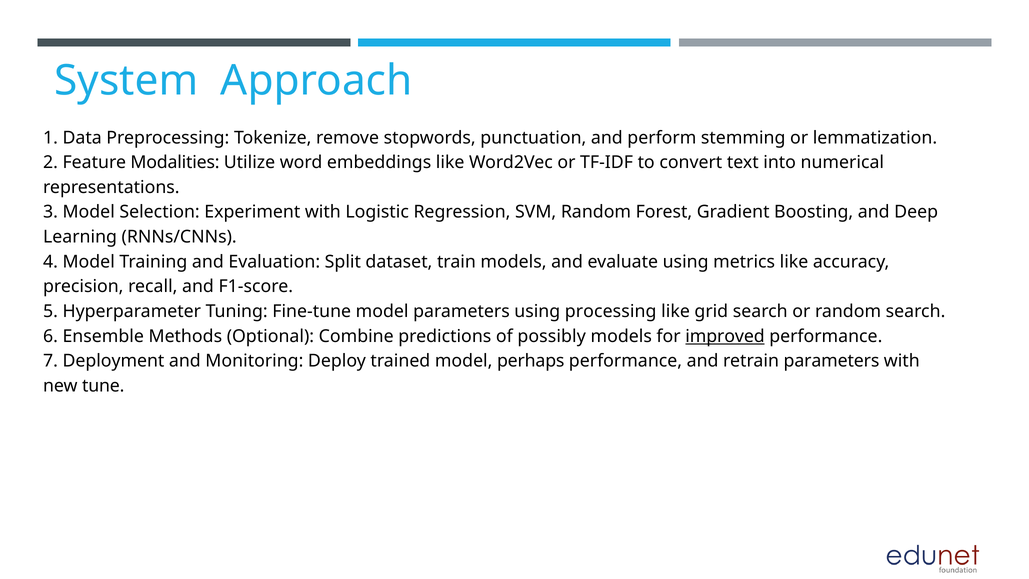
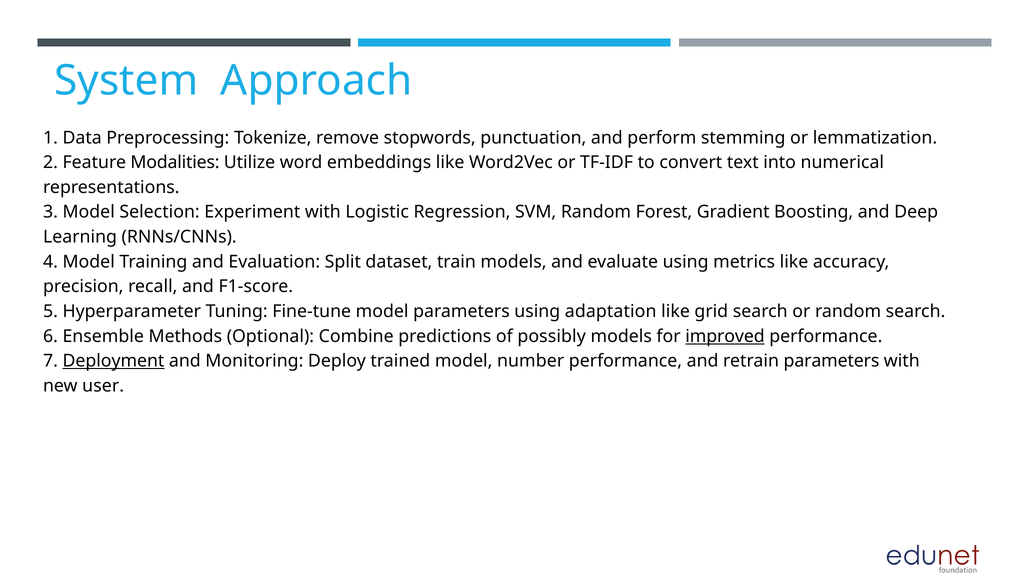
processing: processing -> adaptation (611, 311)
Deployment underline: none -> present (113, 361)
perhaps: perhaps -> number (531, 361)
tune: tune -> user (103, 386)
